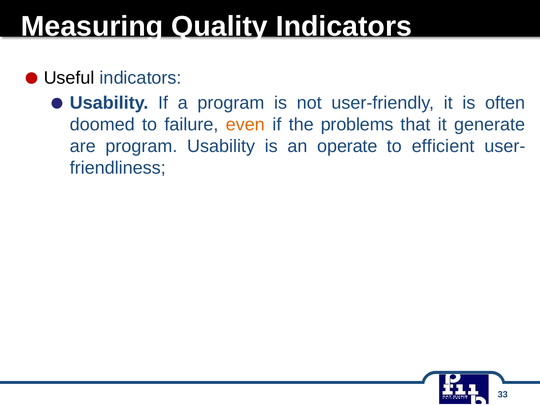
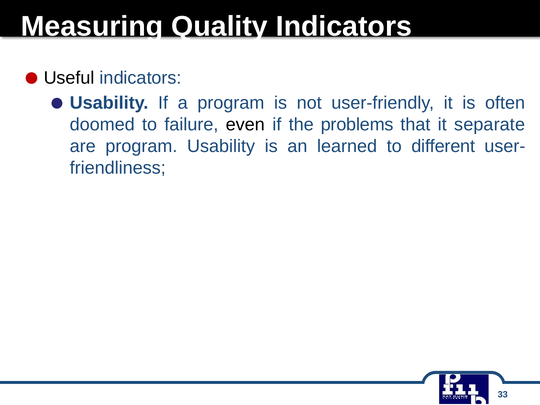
even colour: orange -> black (245, 125)
generate: generate -> separate (490, 125)
operate: operate -> learned (347, 146)
efficient: efficient -> different (443, 146)
